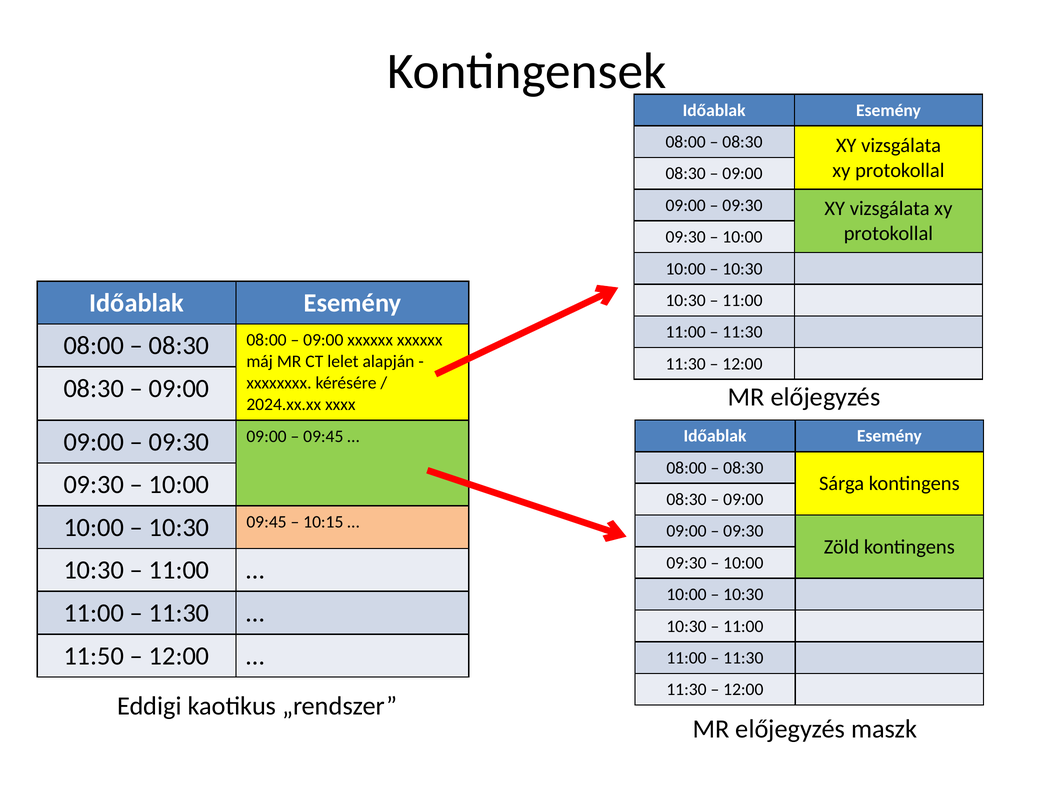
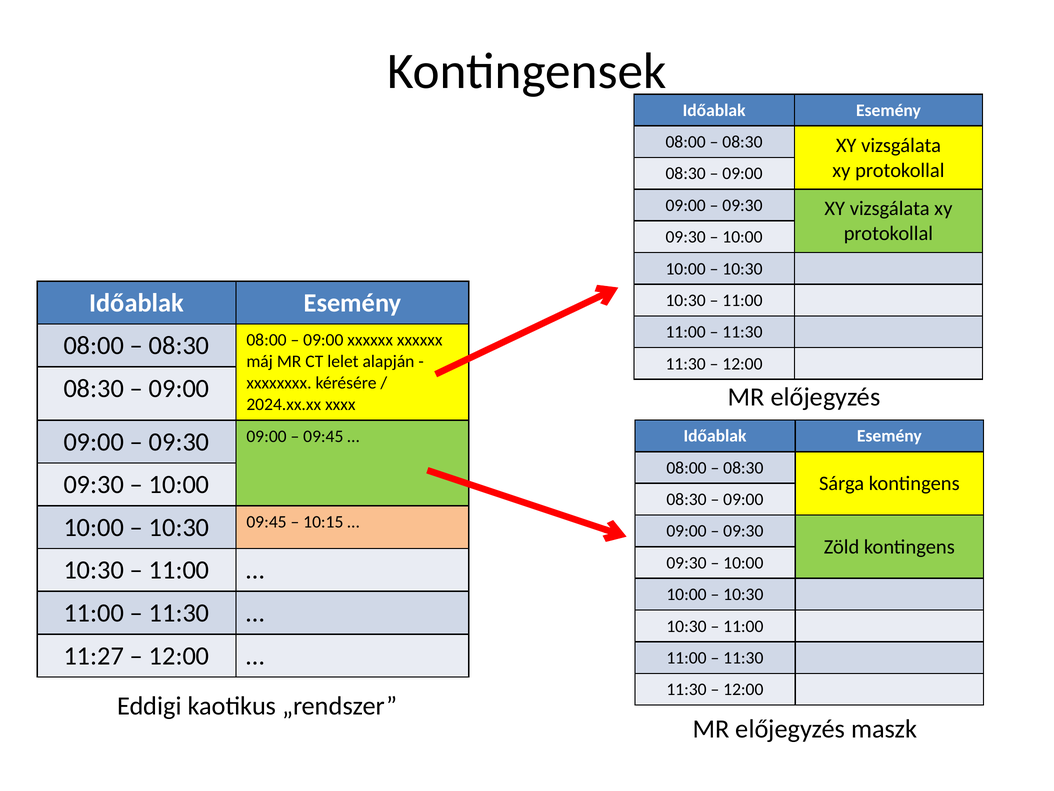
11:50: 11:50 -> 11:27 (94, 655)
